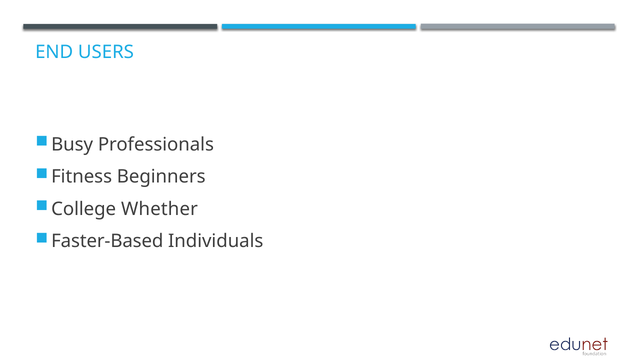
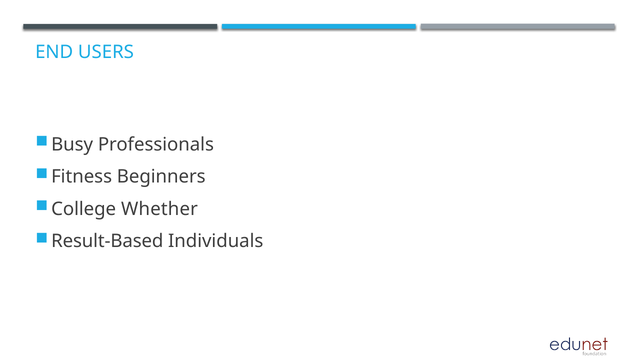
Faster-Based: Faster-Based -> Result-Based (107, 241)
